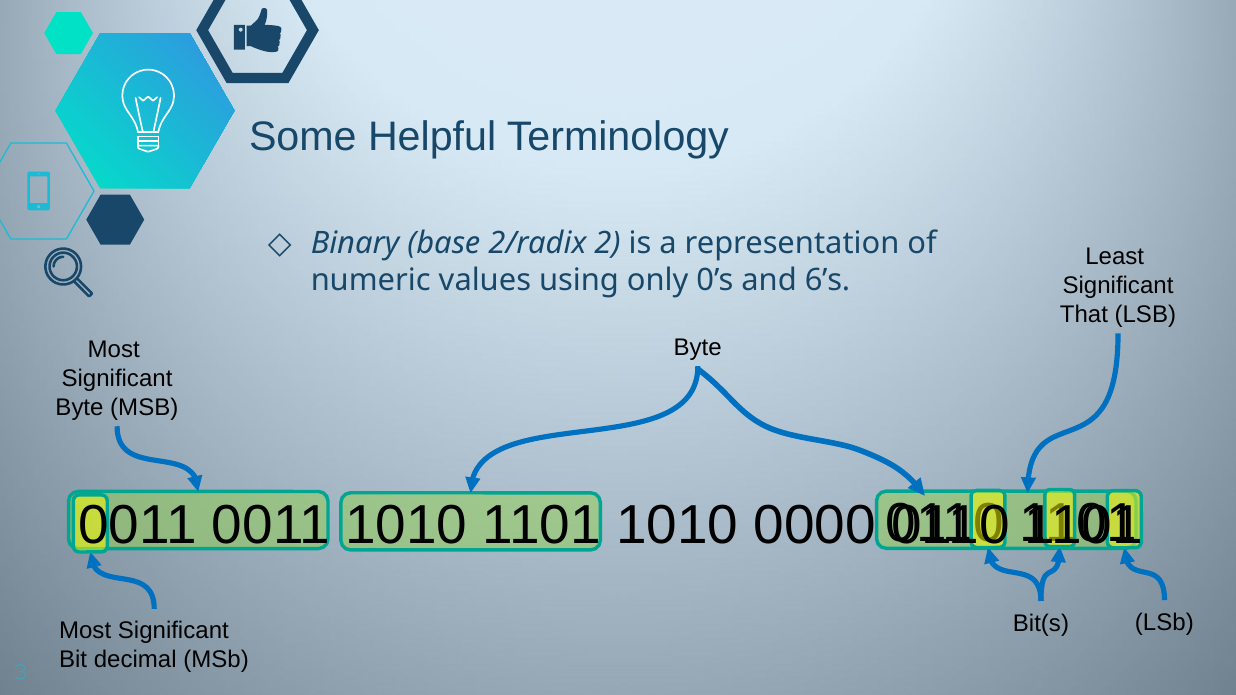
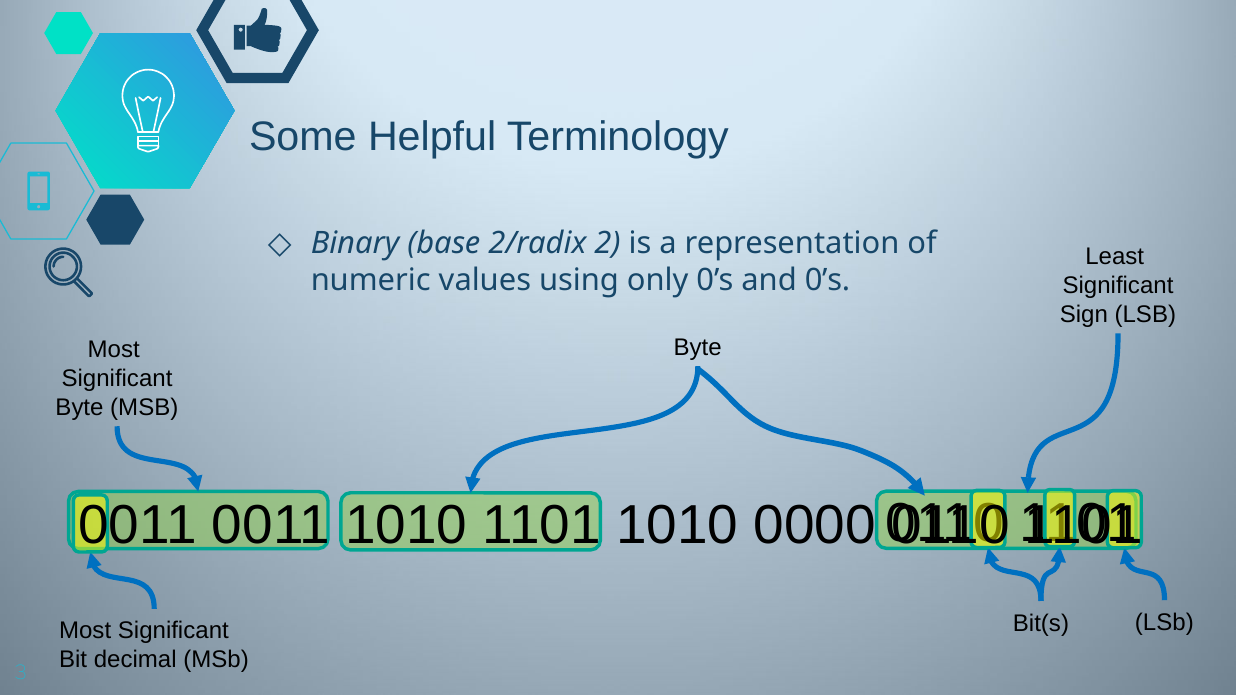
and 6’s: 6’s -> 0’s (827, 281)
That: That -> Sign (1084, 315)
